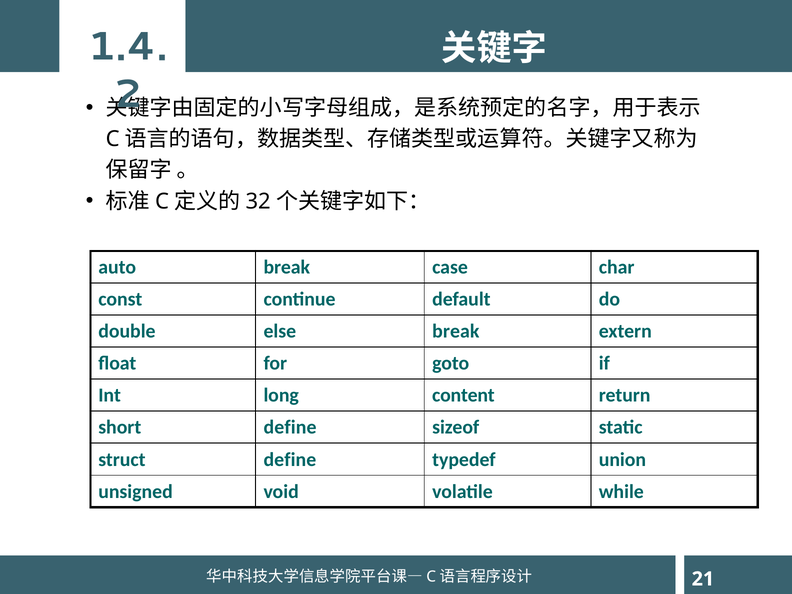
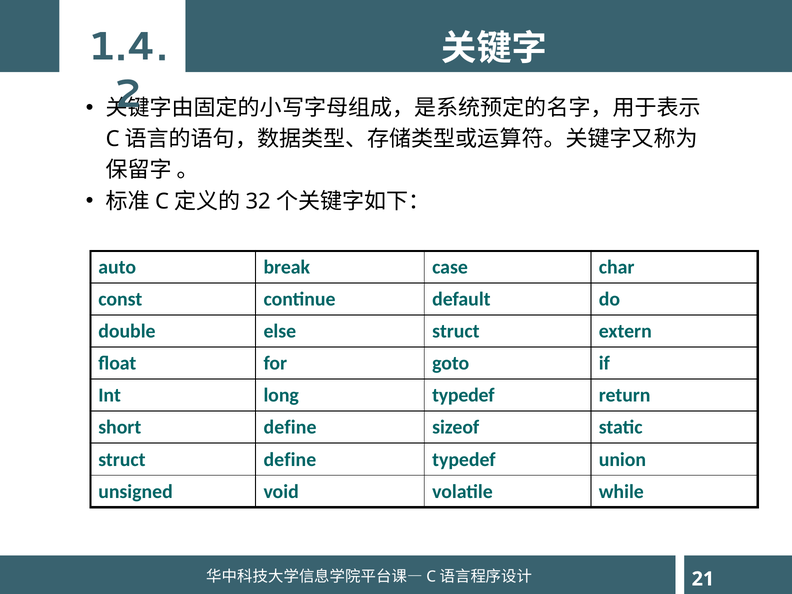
else break: break -> struct (456, 331)
long content: content -> typedef (463, 395)
